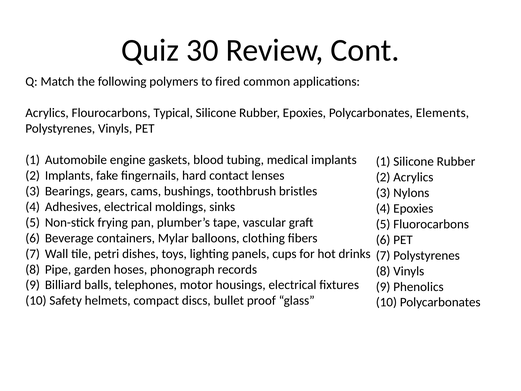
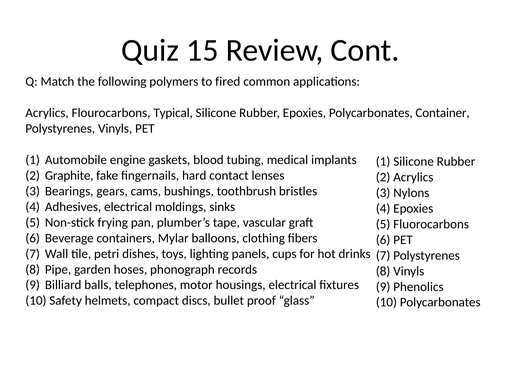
30: 30 -> 15 (202, 50)
Elements: Elements -> Container (443, 113)
2 Implants: Implants -> Graphite (69, 175)
